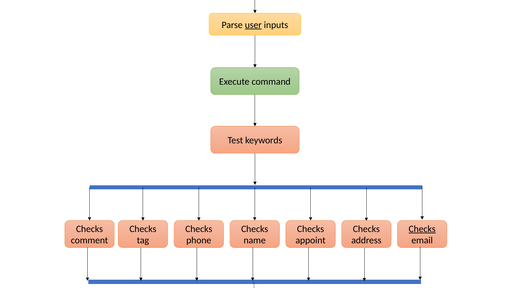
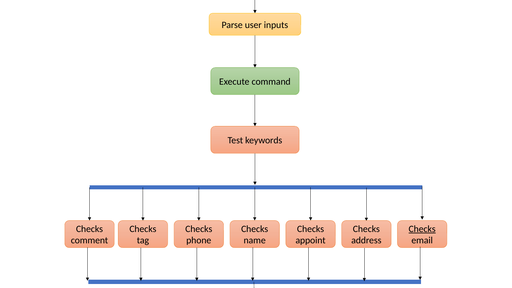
user underline: present -> none (253, 25)
